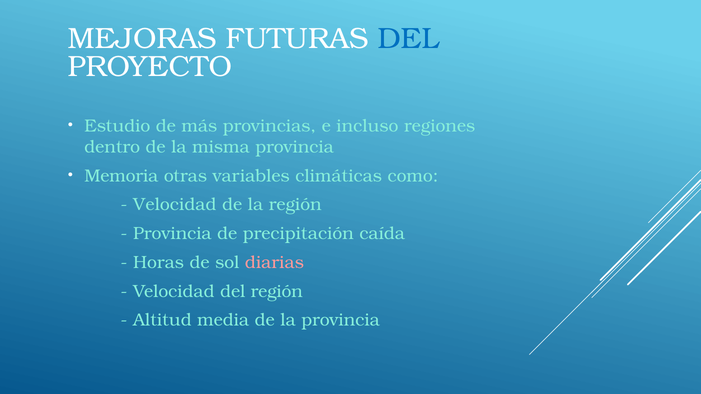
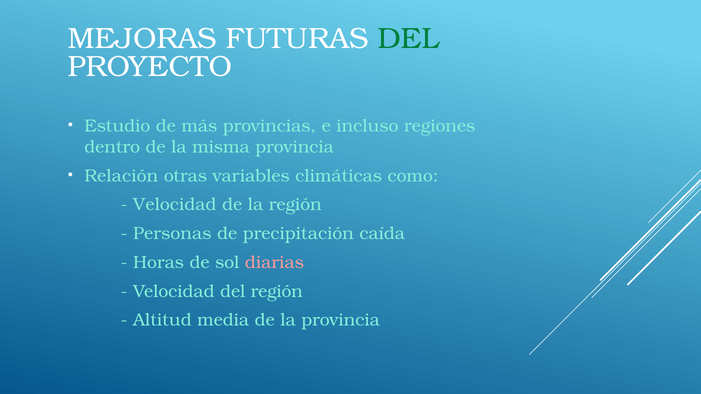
DEL colour: blue -> green (409, 39)
Memoria: Memoria -> Relación (121, 176)
Provincia: Provincia -> Personas (172, 234)
